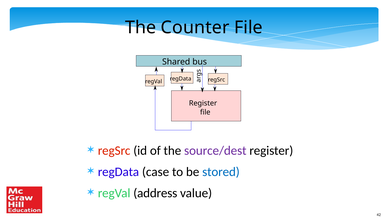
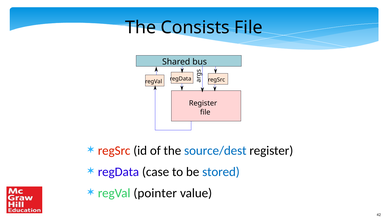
Counter: Counter -> Consists (195, 28)
source/dest colour: purple -> blue (215, 151)
address: address -> pointer (155, 193)
